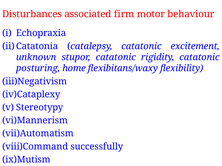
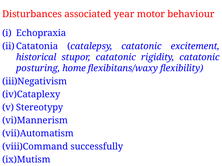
firm: firm -> year (124, 14)
unknown: unknown -> historical (36, 57)
